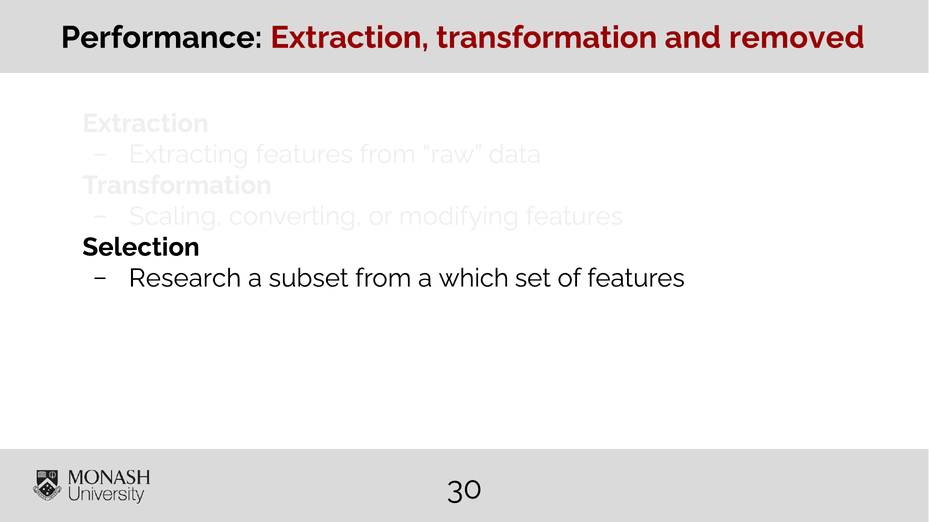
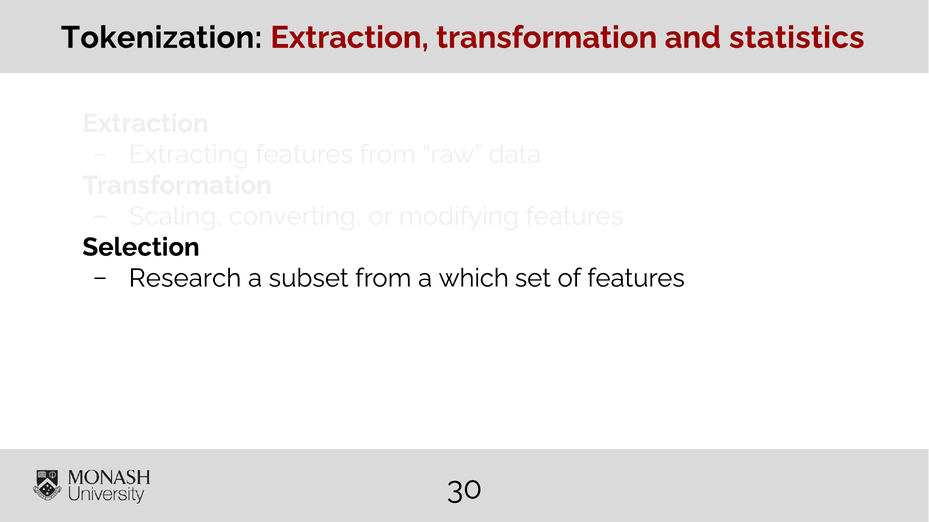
Performance: Performance -> Tokenization (162, 38)
removed: removed -> statistics (797, 38)
